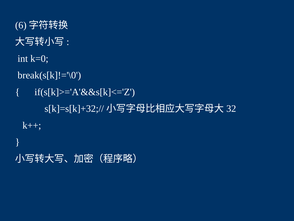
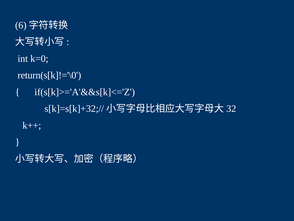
break(s[k]!='\0: break(s[k]!='\0 -> return(s[k]!='\0 (49, 75)
